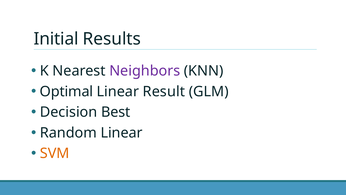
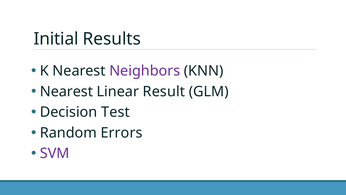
Optimal: Optimal -> Nearest (66, 91)
Best: Best -> Test (116, 112)
Random Linear: Linear -> Errors (122, 133)
SVM colour: orange -> purple (55, 153)
